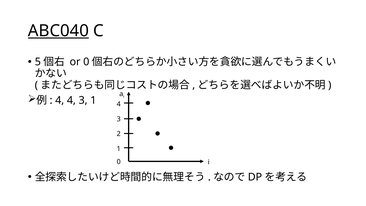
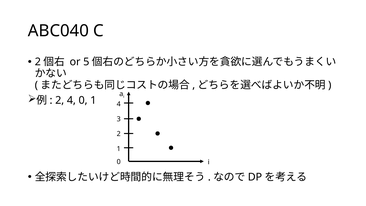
ABC040 underline: present -> none (58, 31)
5: 5 -> 2 (38, 62)
or 0: 0 -> 5 (86, 62)
4: 4 -> 2 (60, 100)
3: 3 -> 0 (83, 100)
